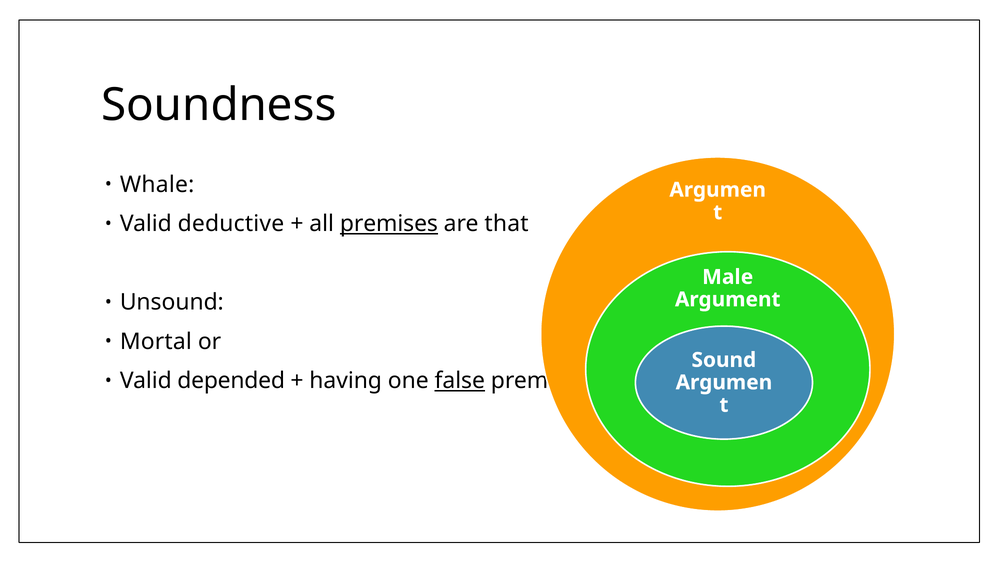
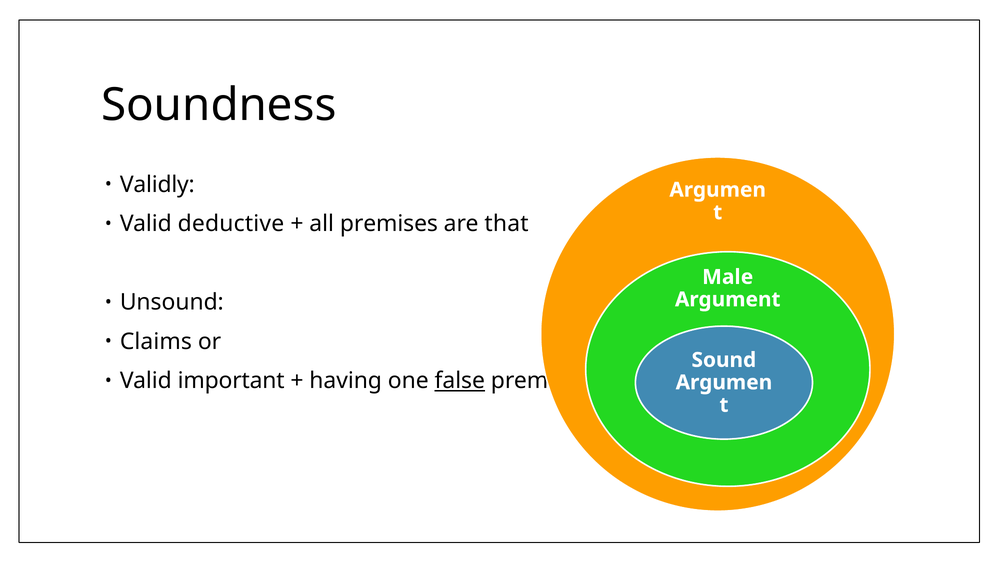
Whale: Whale -> Validly (157, 185)
premises underline: present -> none (389, 224)
Mortal: Mortal -> Claims (156, 342)
depended: depended -> important (231, 381)
